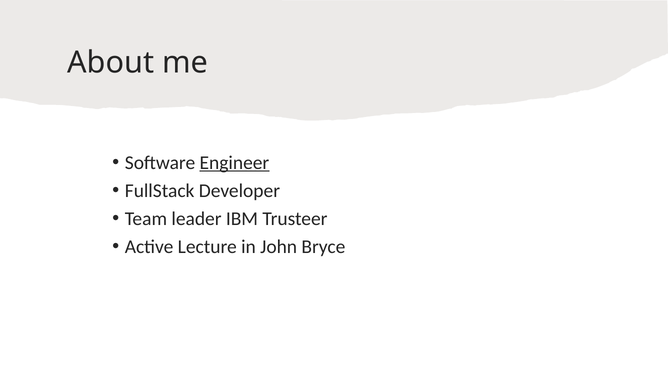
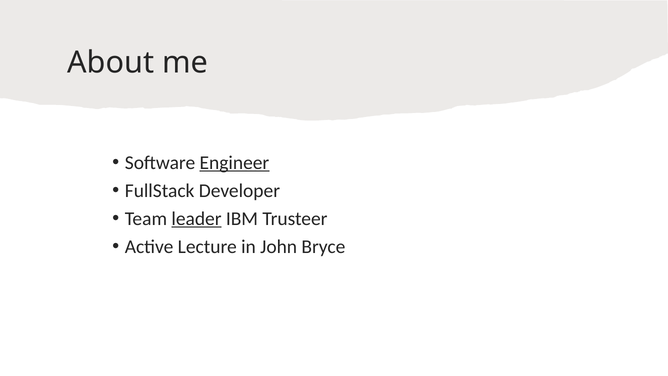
leader underline: none -> present (197, 219)
